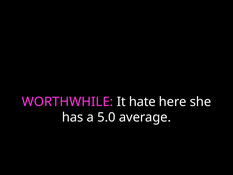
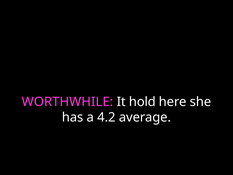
hate: hate -> hold (142, 102)
5.0: 5.0 -> 4.2 (106, 117)
